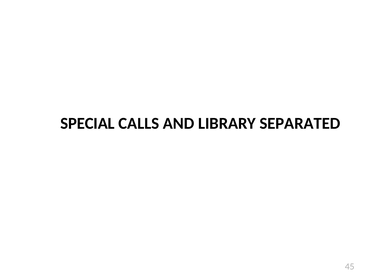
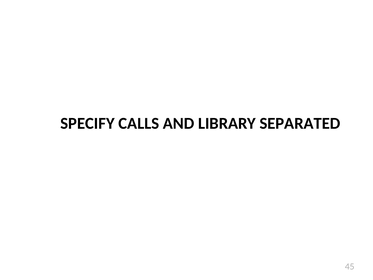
SPECIAL: SPECIAL -> SPECIFY (87, 123)
